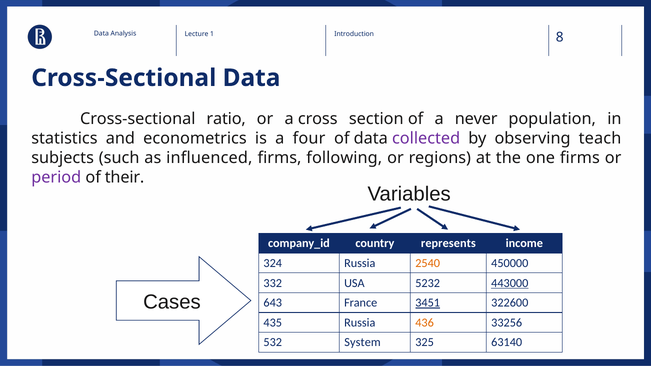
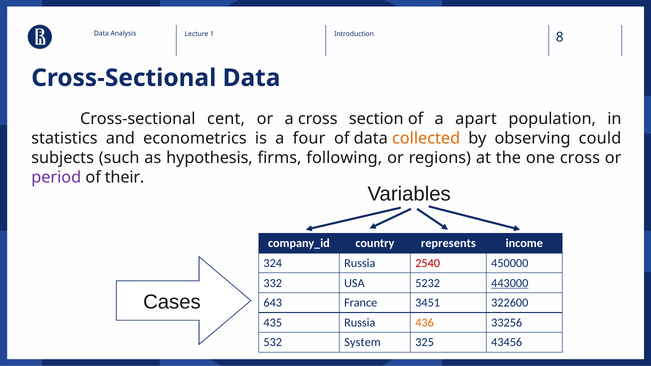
ratio: ratio -> cent (226, 119)
never: never -> apart (476, 119)
collected colour: purple -> orange (426, 138)
teach: teach -> could (600, 138)
influenced: influenced -> hypothesis (209, 158)
one firms: firms -> cross (580, 158)
2540 colour: orange -> red (428, 263)
3451 underline: present -> none (428, 303)
63140: 63140 -> 43456 (507, 343)
